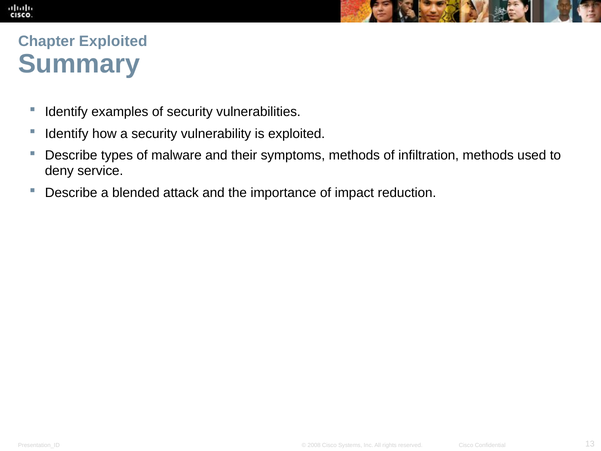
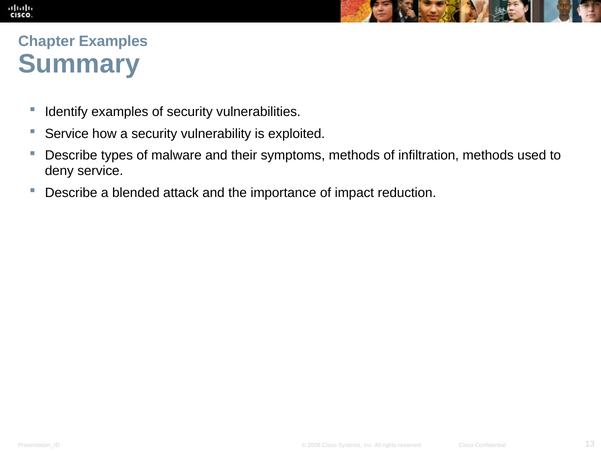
Chapter Exploited: Exploited -> Examples (113, 41)
Identify: Identify -> Service (67, 134)
